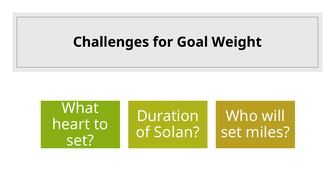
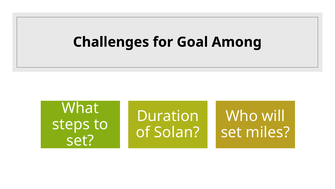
Weight: Weight -> Among (237, 42)
heart: heart -> steps (71, 124)
